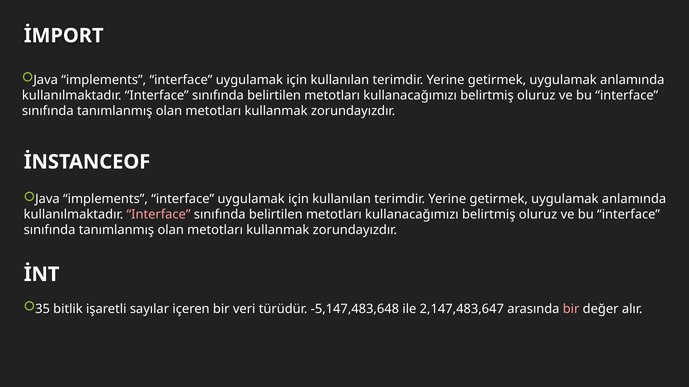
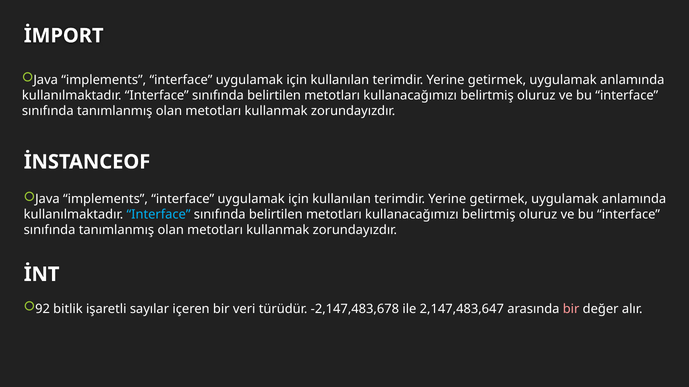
Interface colour: pink -> light blue (159, 215)
35: 35 -> 92 (43, 309)
-5,147,483,648: -5,147,483,648 -> -2,147,483,678 (355, 309)
